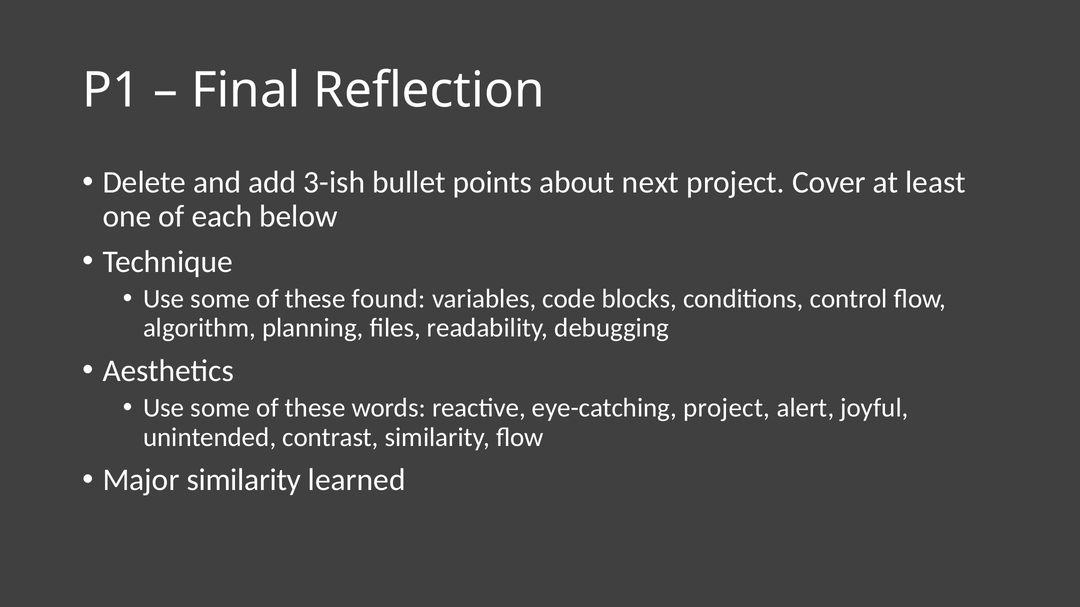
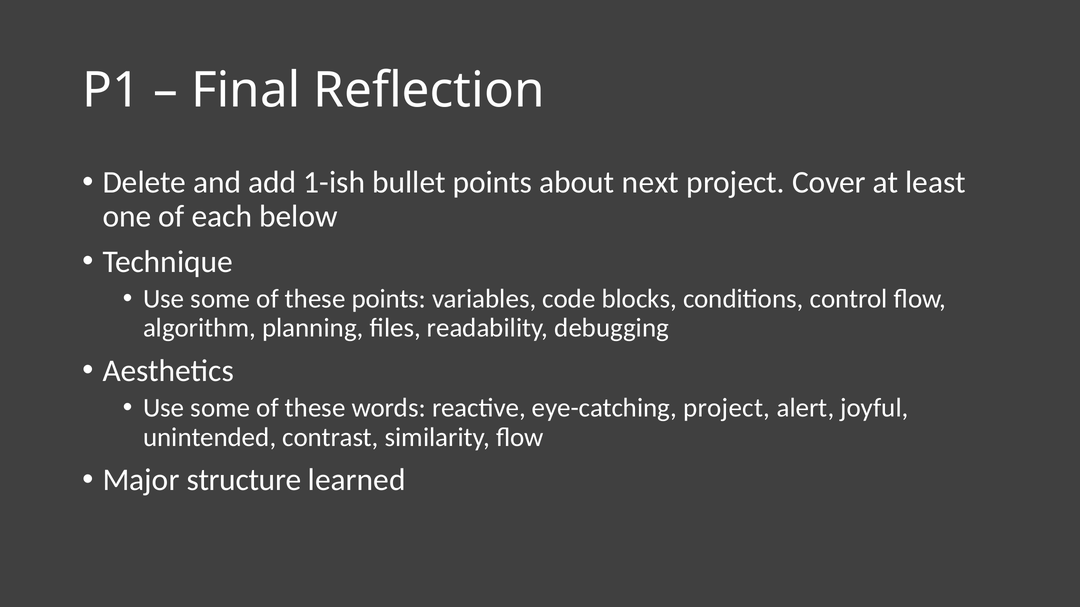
3-ish: 3-ish -> 1-ish (334, 183)
these found: found -> points (389, 299)
Major similarity: similarity -> structure (244, 480)
